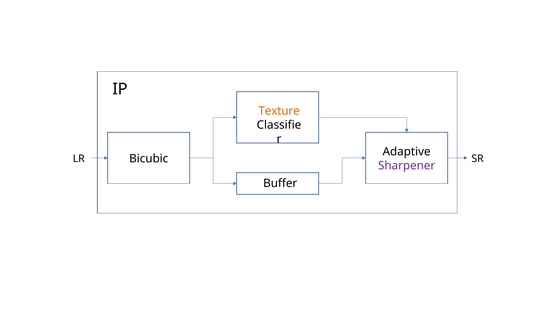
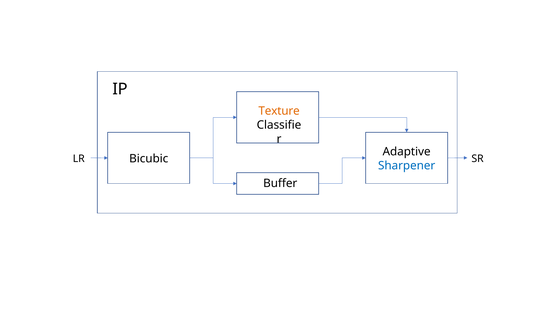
Sharpener colour: purple -> blue (407, 165)
